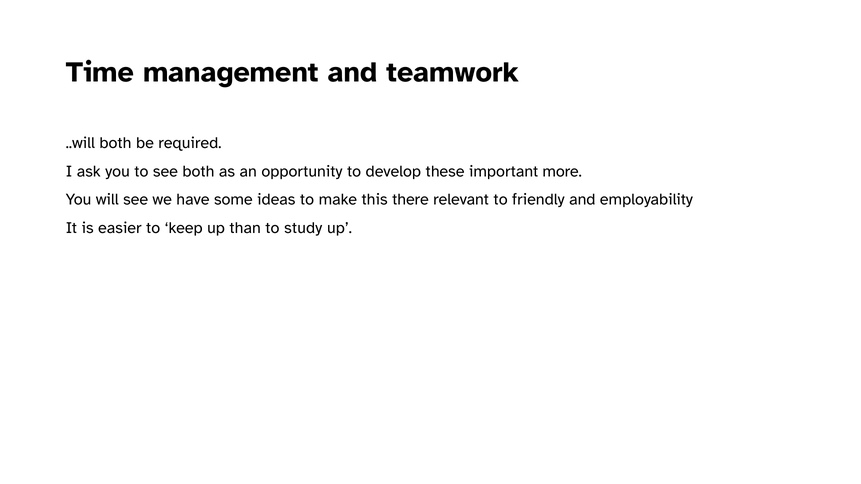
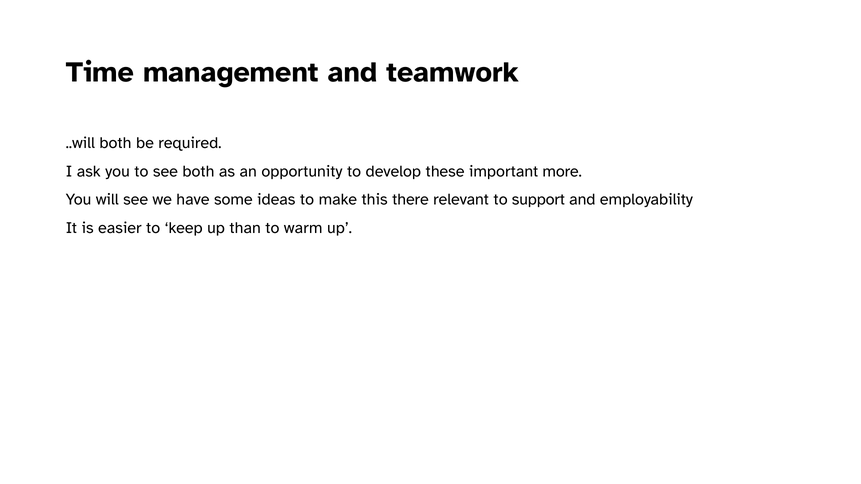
friendly: friendly -> support (538, 200)
study: study -> warm (303, 228)
